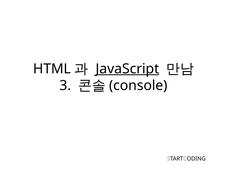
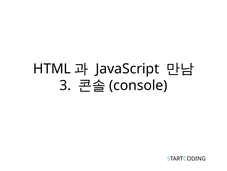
JavaScript underline: present -> none (127, 68)
